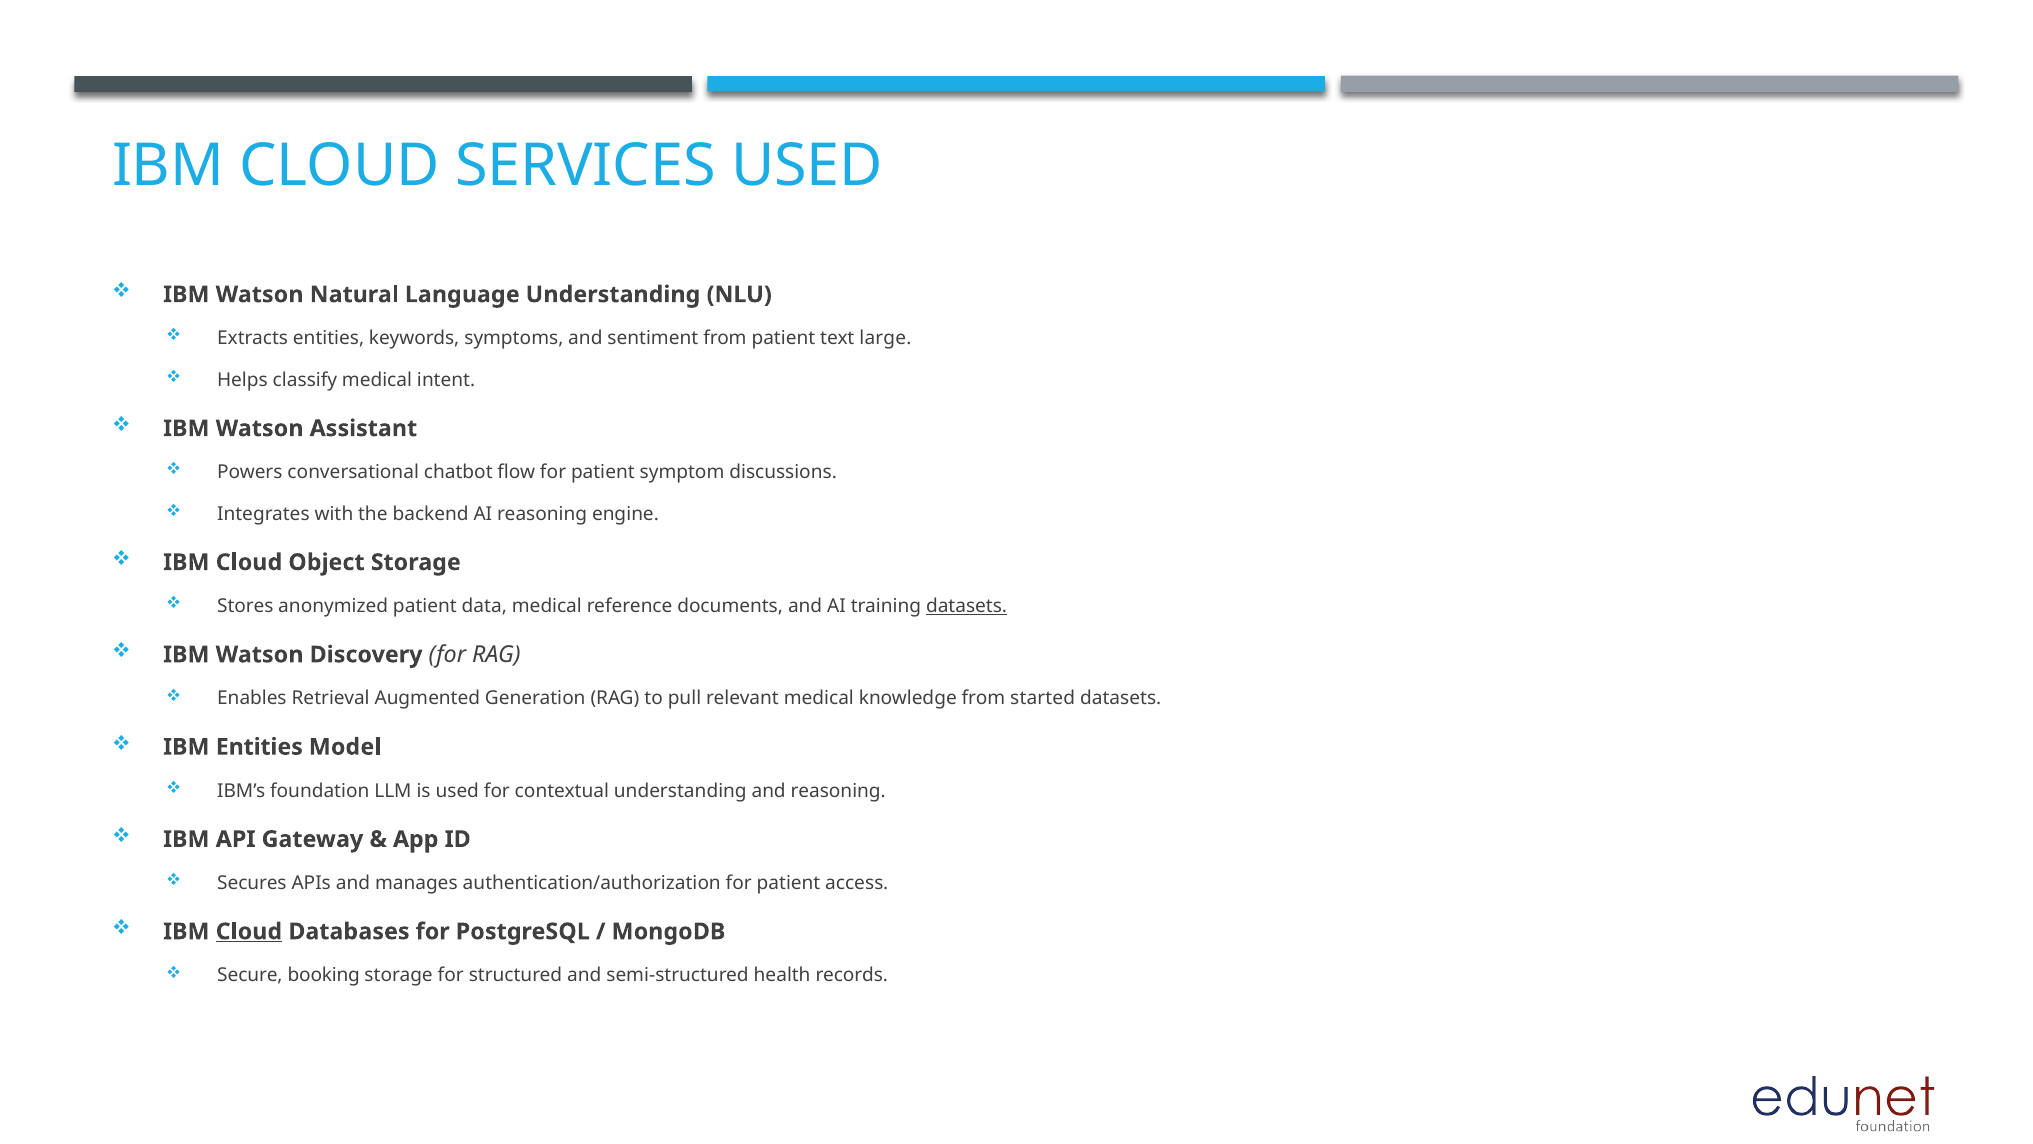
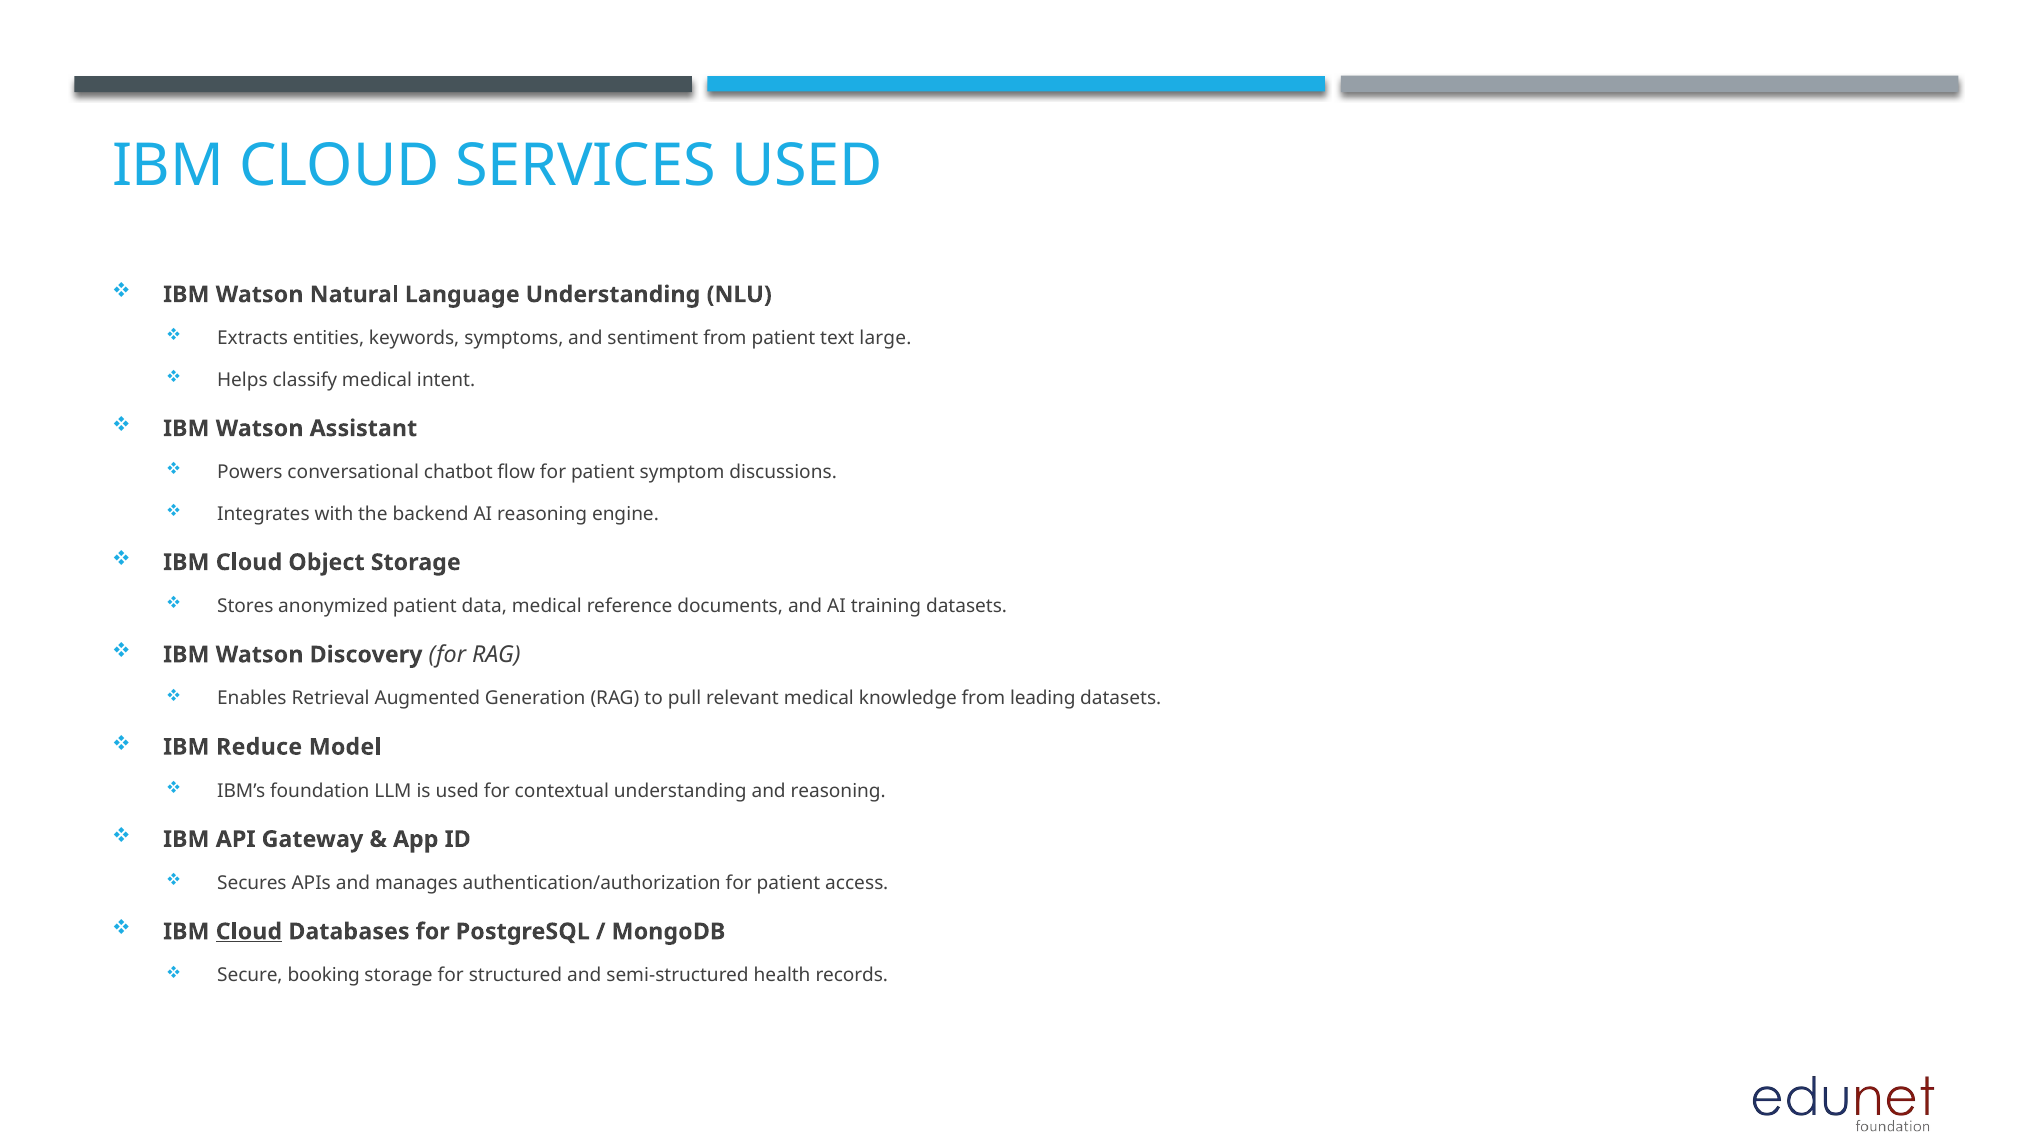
datasets underline: present -> none (967, 606)
started: started -> leading (1043, 698)
IBM Entities: Entities -> Reduce (259, 747)
